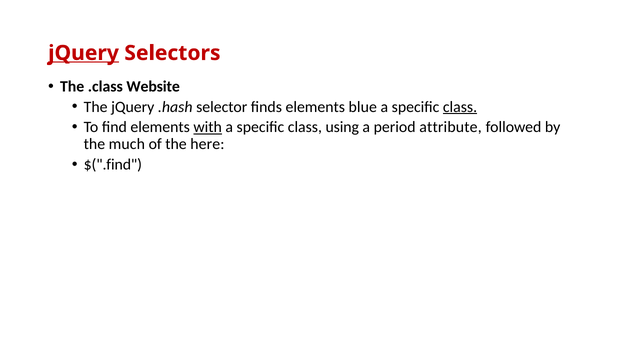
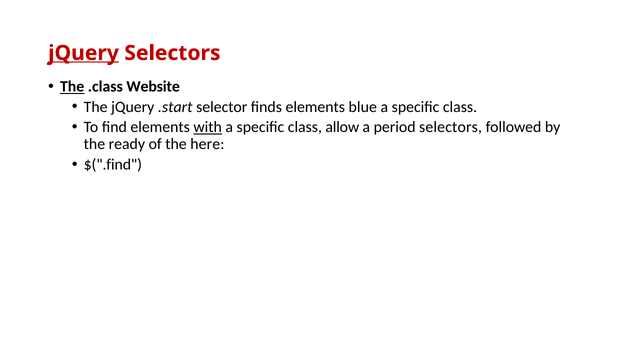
The underline: none -> present (72, 87)
.hash: .hash -> .start (175, 107)
class underline: present -> none (460, 107)
using: using -> allow (342, 127)
period attribute: attribute -> selectors (451, 127)
much: much -> ready (127, 144)
